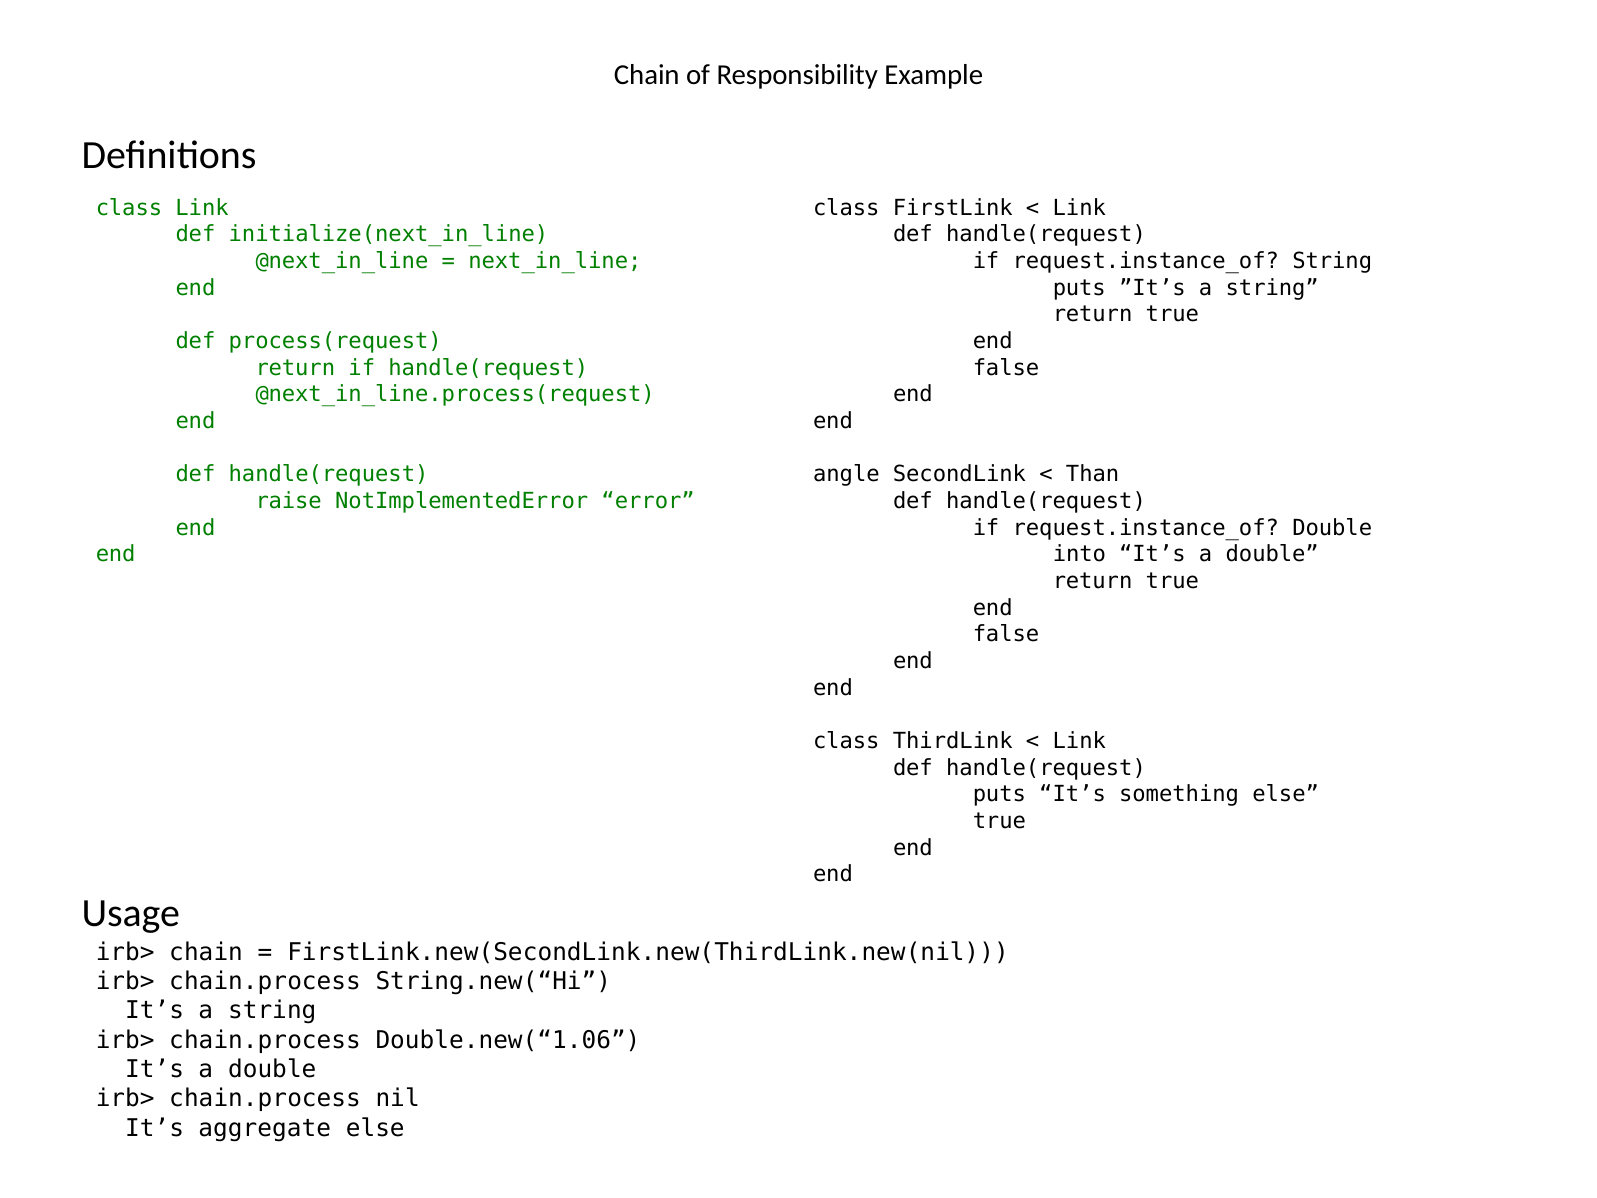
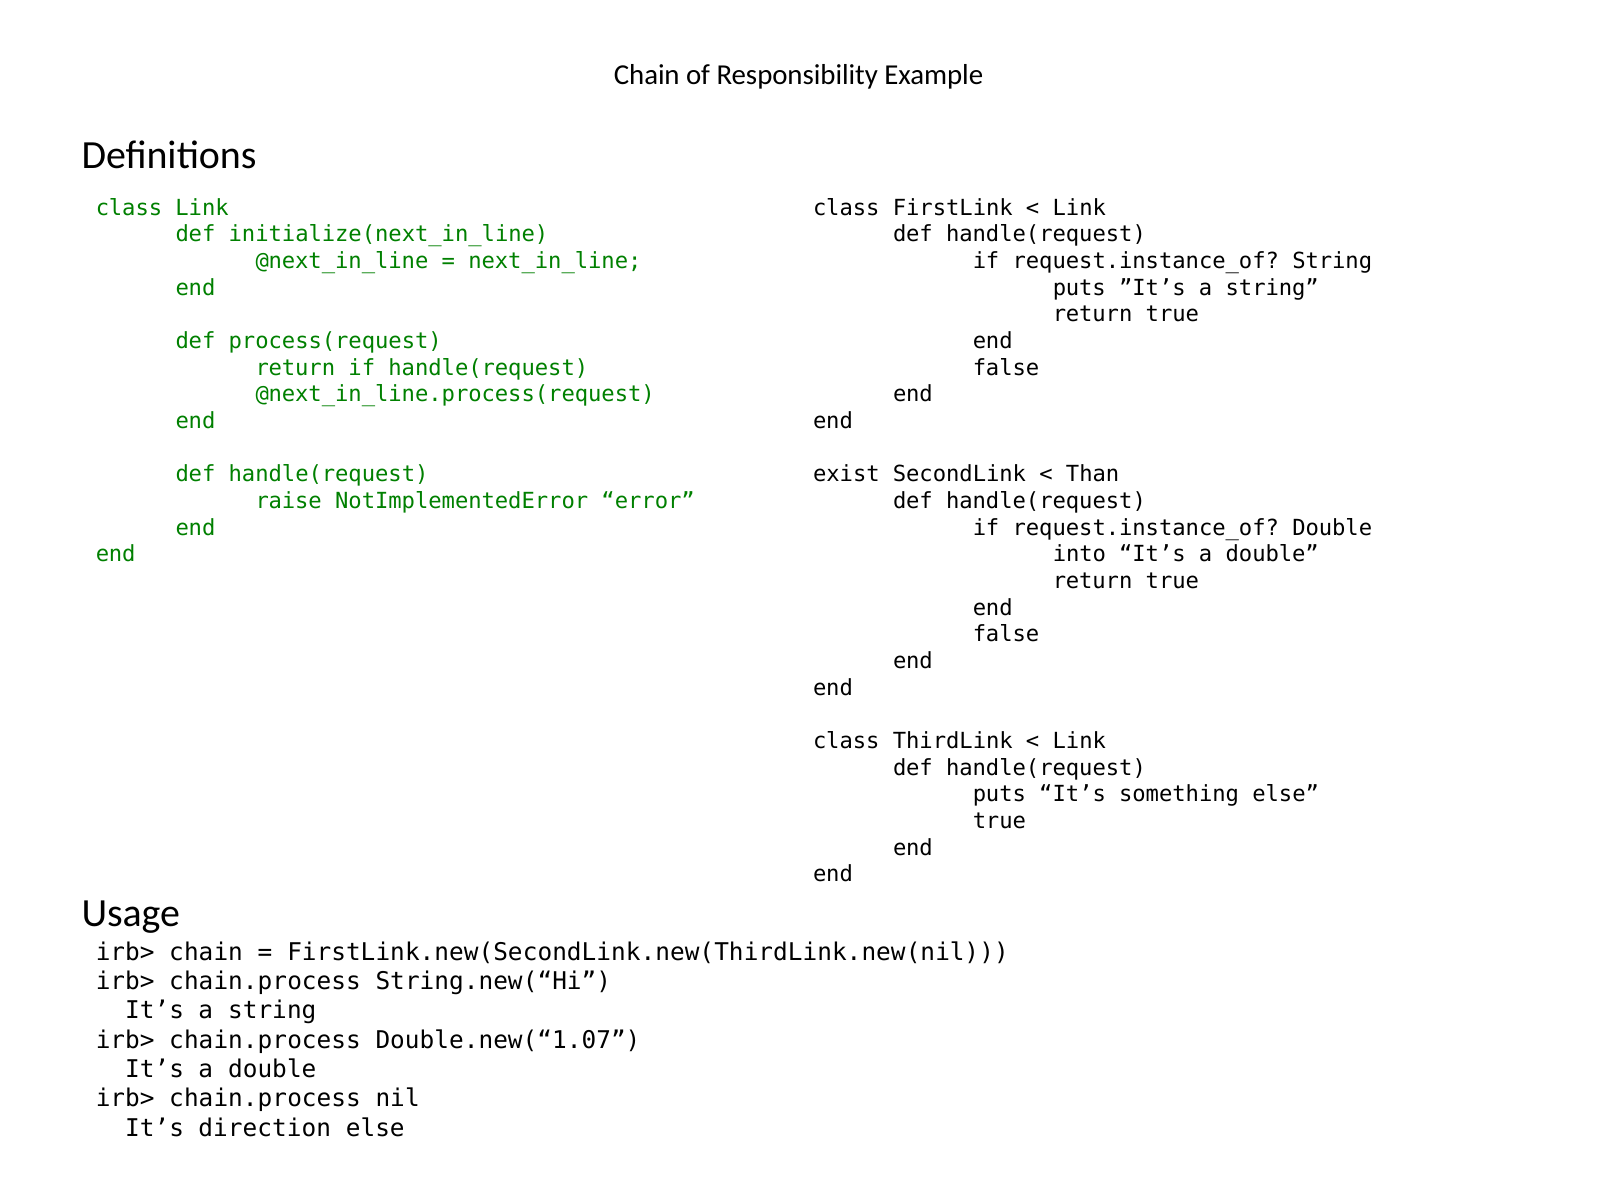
angle: angle -> exist (846, 474)
Double.new(“1.06: Double.new(“1.06 -> Double.new(“1.07 (508, 1040)
aggregate: aggregate -> direction (265, 1128)
